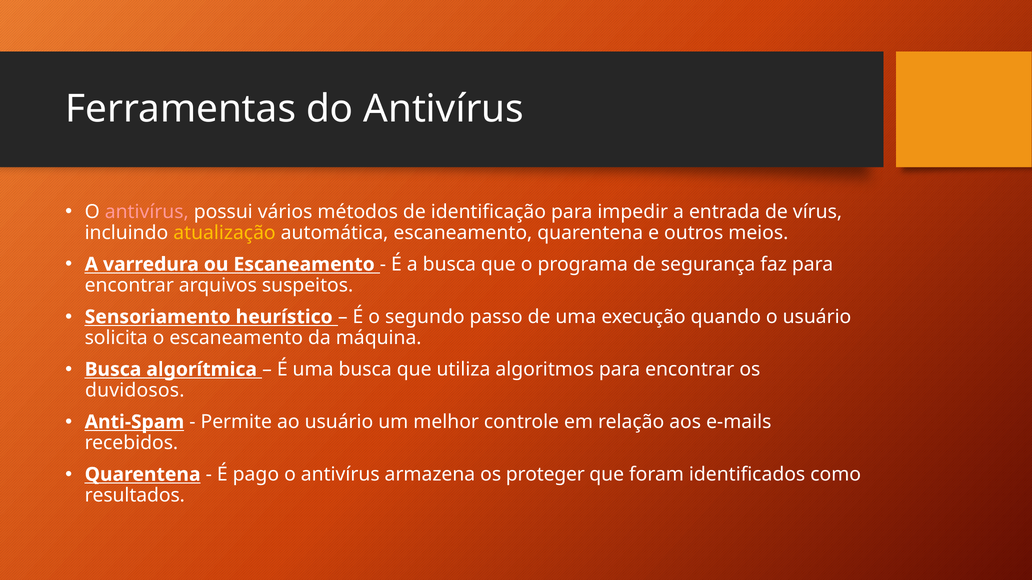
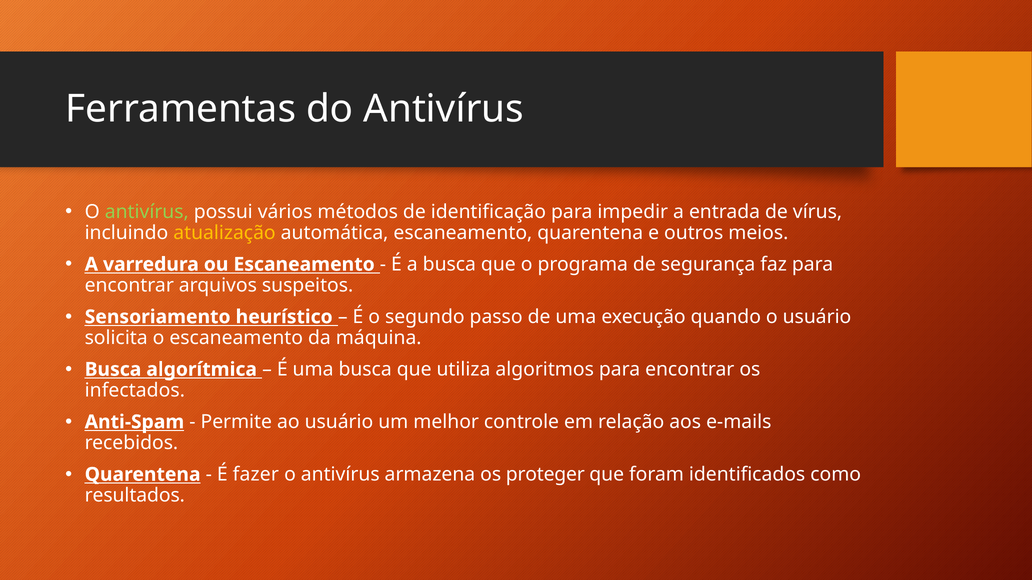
antivírus colour: pink -> light green (147, 212)
duvidosos: duvidosos -> infectados (135, 391)
pago: pago -> fazer (256, 475)
